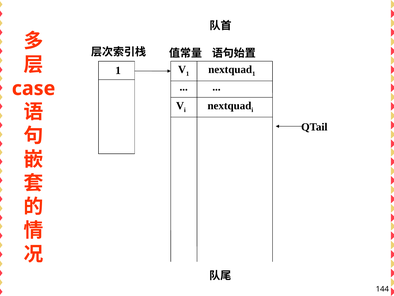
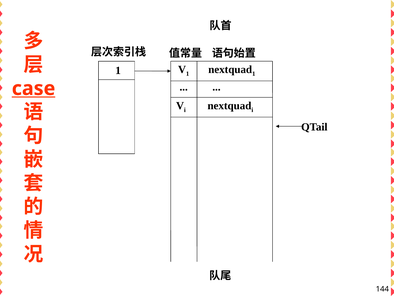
case underline: none -> present (34, 88)
